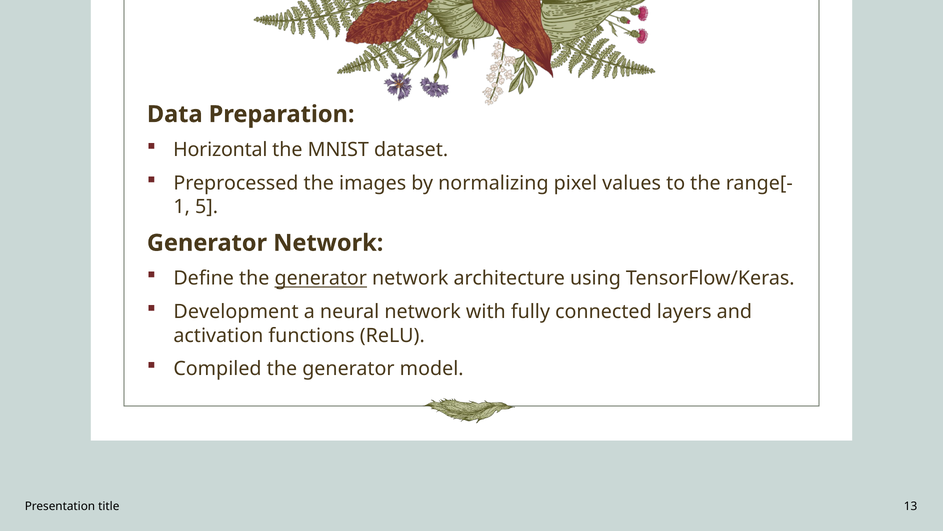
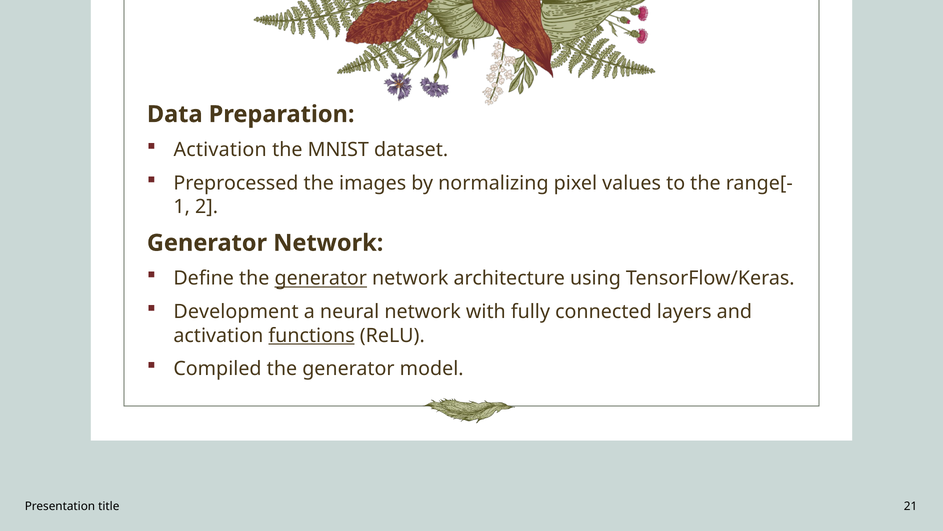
Horizontal: Horizontal -> Activation (220, 150)
5: 5 -> 2 (207, 207)
functions underline: none -> present (312, 335)
13: 13 -> 21 (911, 506)
